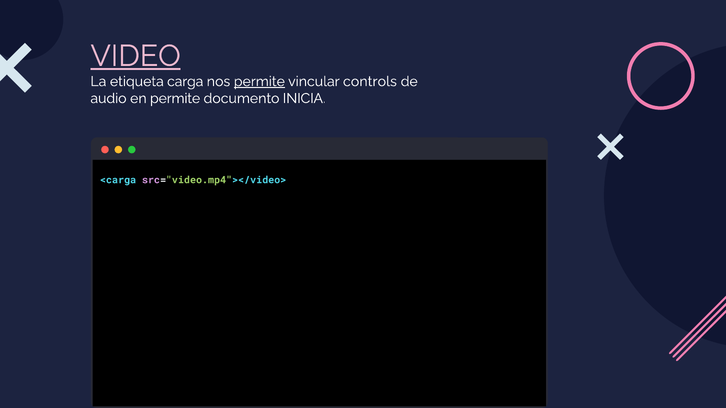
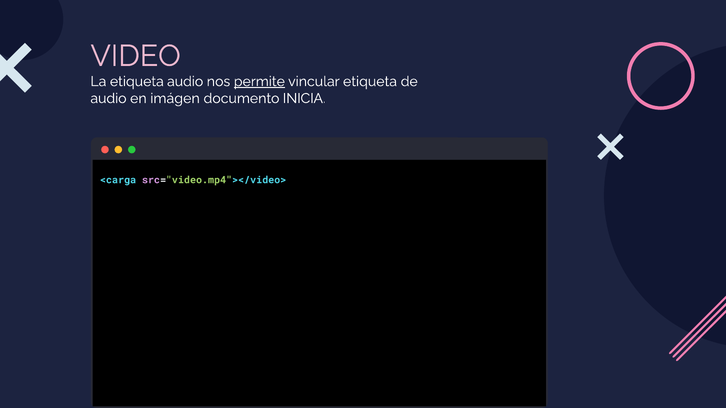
VIDEO underline: present -> none (136, 56)
etiqueta carga: carga -> audio (185, 82)
vincular controls: controls -> etiqueta (370, 82)
en permite: permite -> imágen (175, 98)
